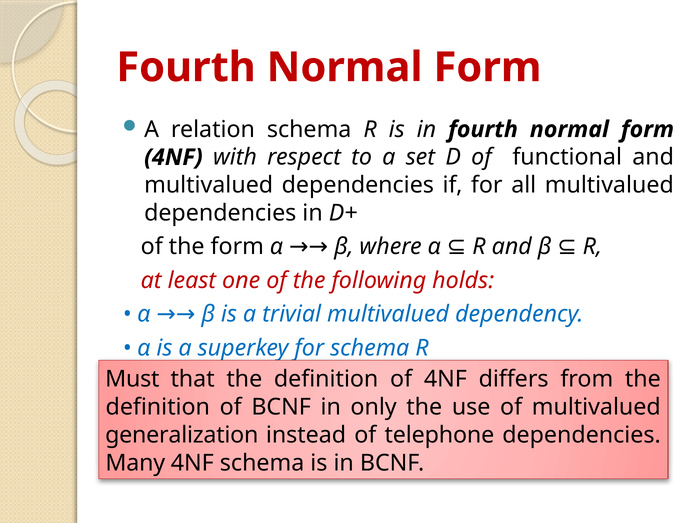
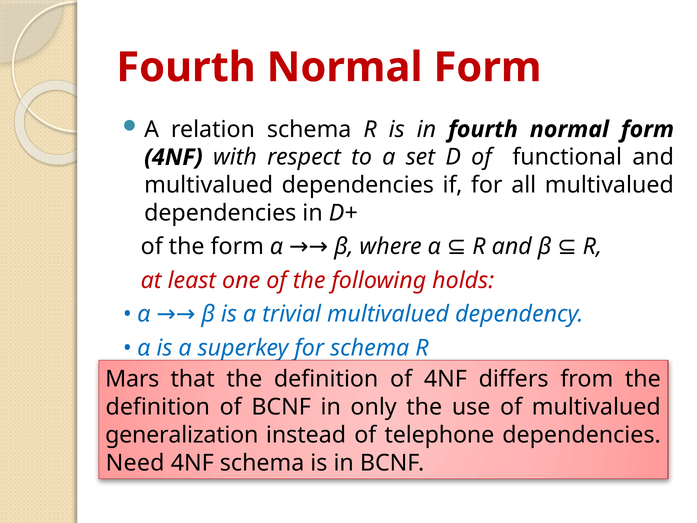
Must: Must -> Mars (132, 379)
Many: Many -> Need (135, 463)
